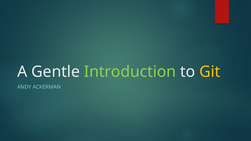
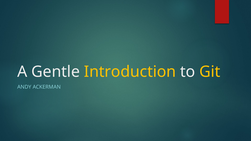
Introduction colour: light green -> yellow (130, 72)
